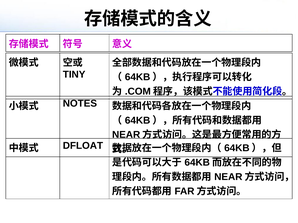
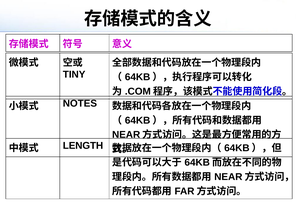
DFLOAT: DFLOAT -> LENGTH (83, 146)
